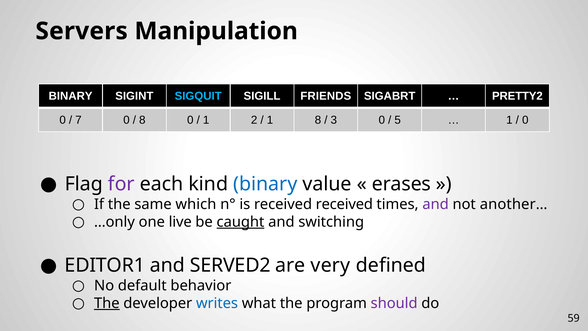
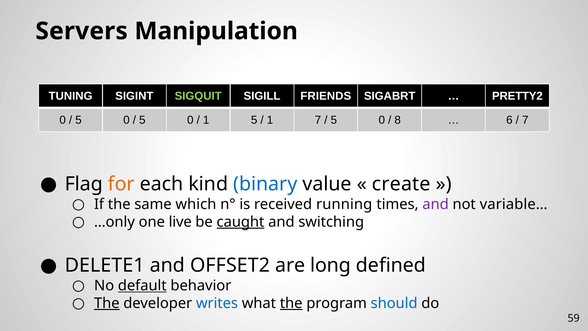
BINARY: BINARY -> TUNING (71, 96)
SIGQUIT colour: light blue -> light green (198, 96)
7: 7 -> 5 (79, 120)
8: 8 -> 5 (142, 120)
1 2: 2 -> 5 (254, 120)
1 8: 8 -> 7 (318, 120)
3: 3 -> 5 (334, 120)
5: 5 -> 8 (398, 120)
1: 1 -> 6 (509, 120)
0: 0 -> 7 (525, 120)
for colour: purple -> orange (121, 184)
erases: erases -> create (401, 184)
received received: received -> running (344, 204)
another…: another… -> variable… (514, 204)
EDITOR1: EDITOR1 -> DELETE1 (105, 265)
SERVED2: SERVED2 -> OFFSET2 (230, 265)
very: very -> long (331, 265)
default underline: none -> present (142, 285)
the underline: none -> present (291, 303)
should colour: purple -> blue (394, 303)
